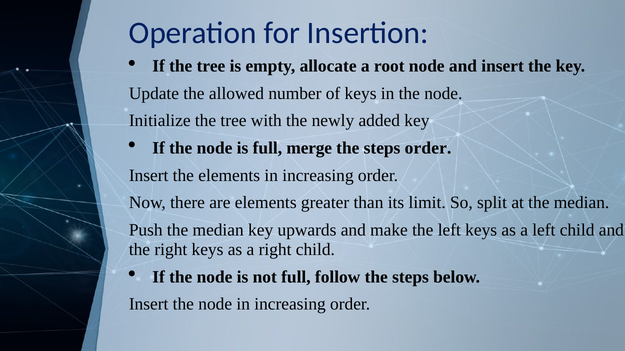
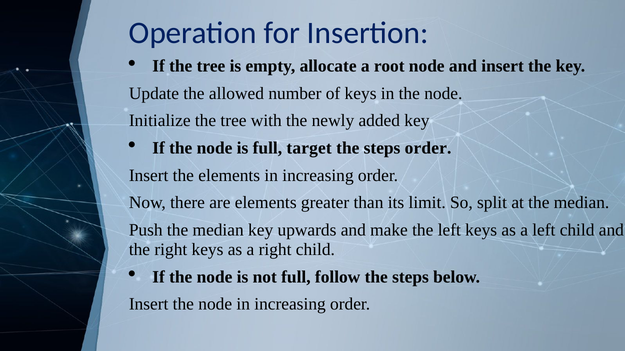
merge: merge -> target (309, 148)
